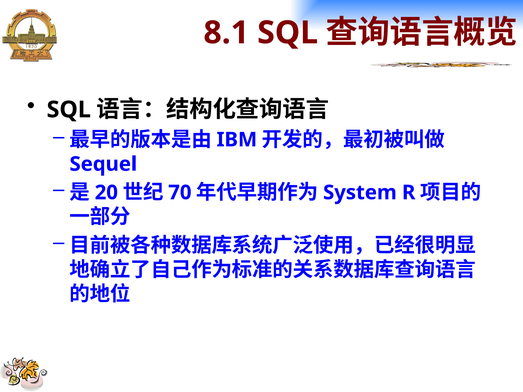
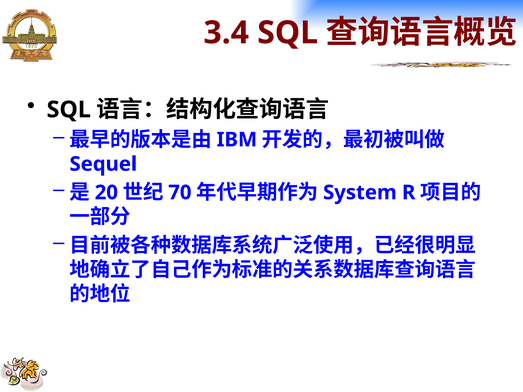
8.1: 8.1 -> 3.4 (226, 33)
